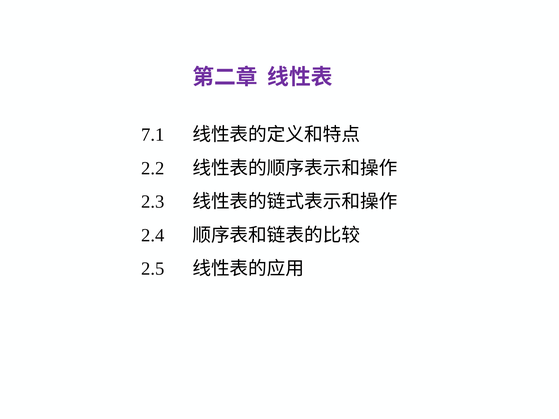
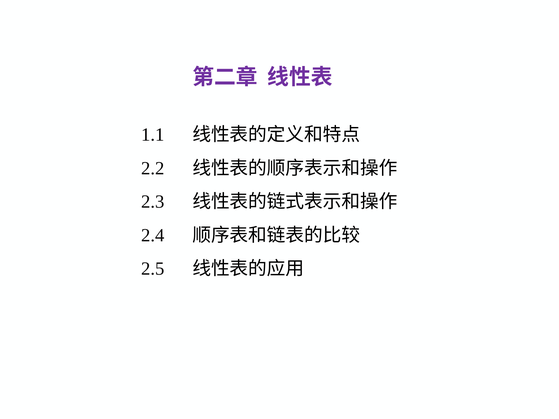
7.1: 7.1 -> 1.1 (153, 135)
